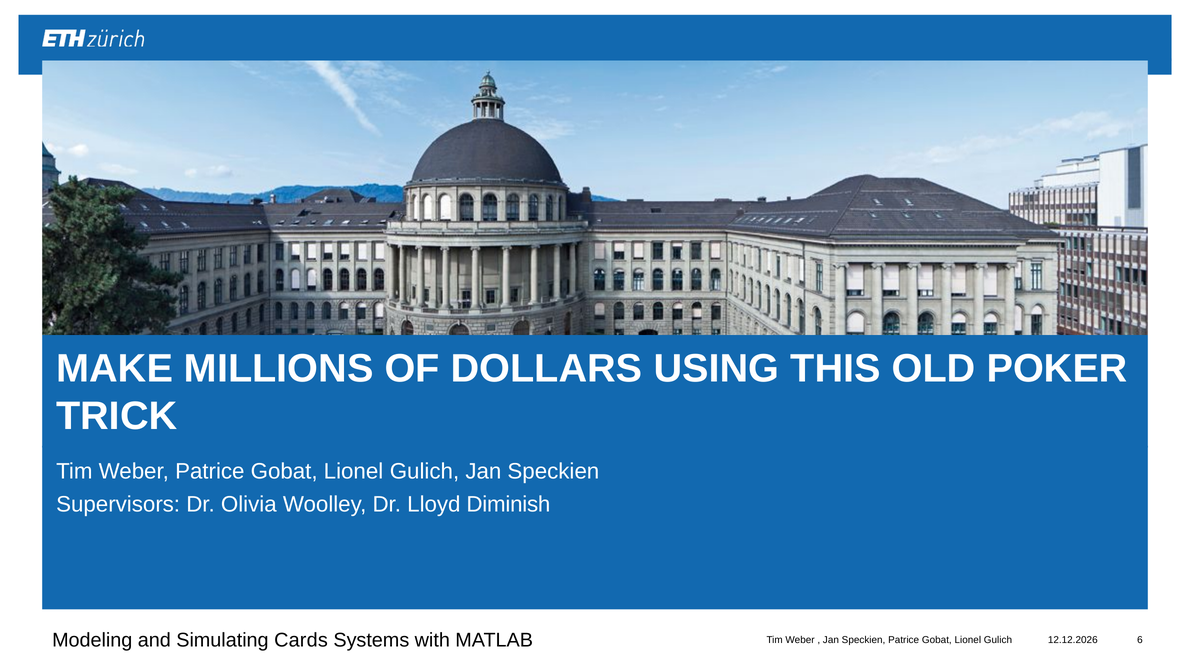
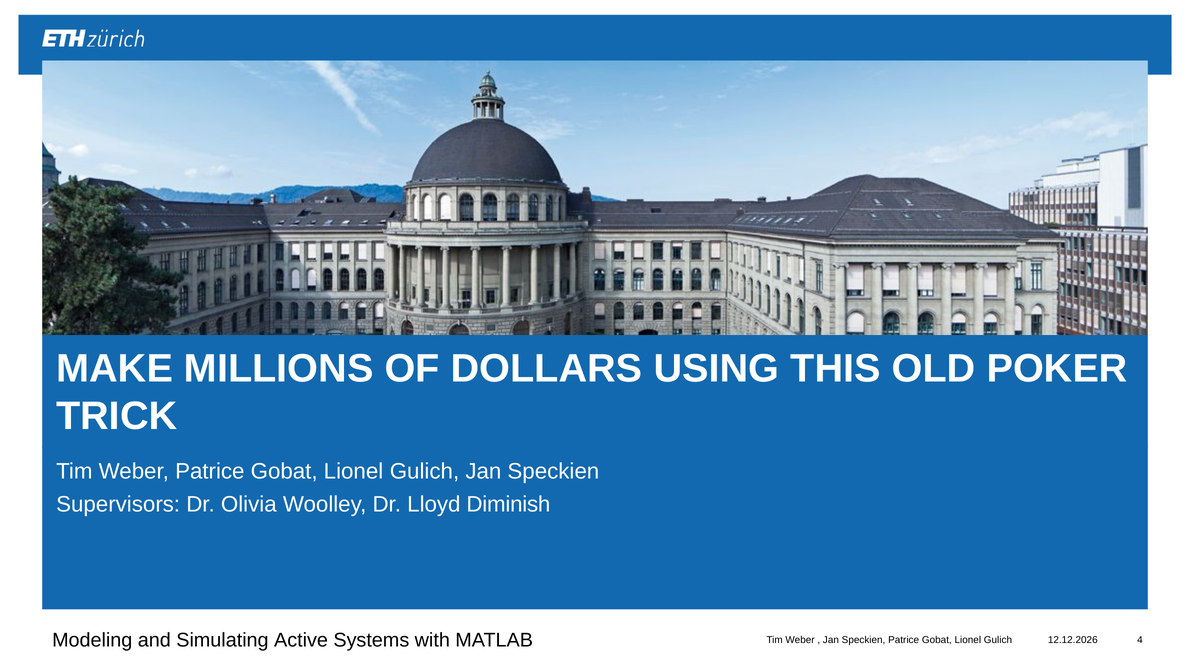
Cards: Cards -> Active (301, 640)
6: 6 -> 4 (1140, 640)
